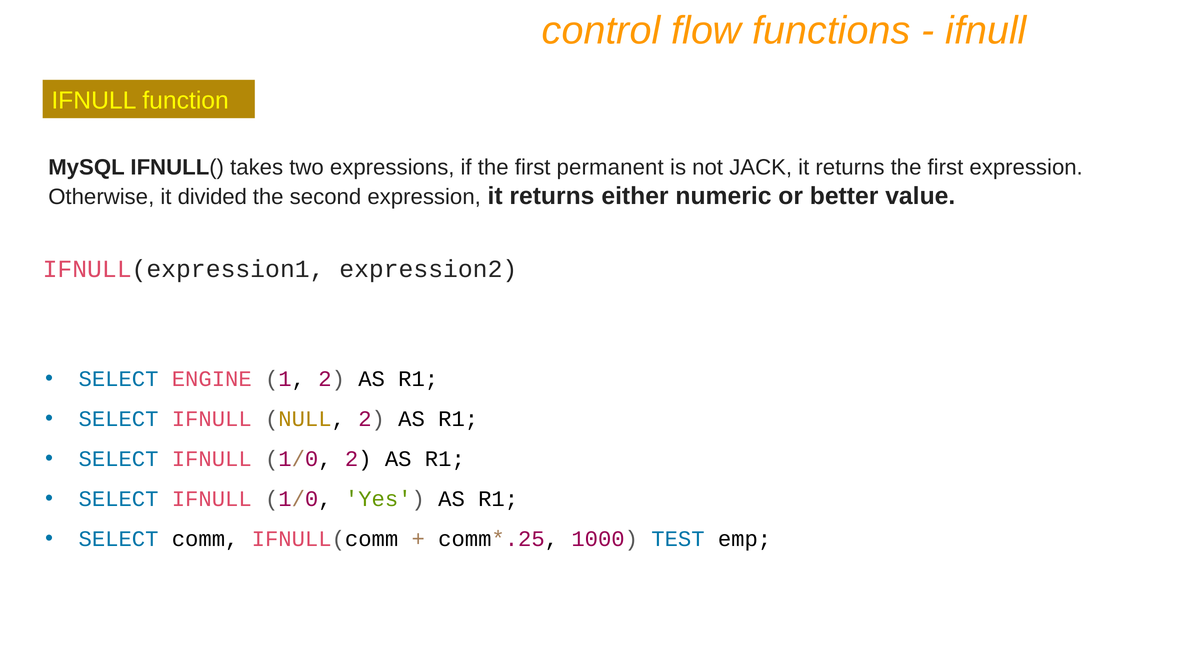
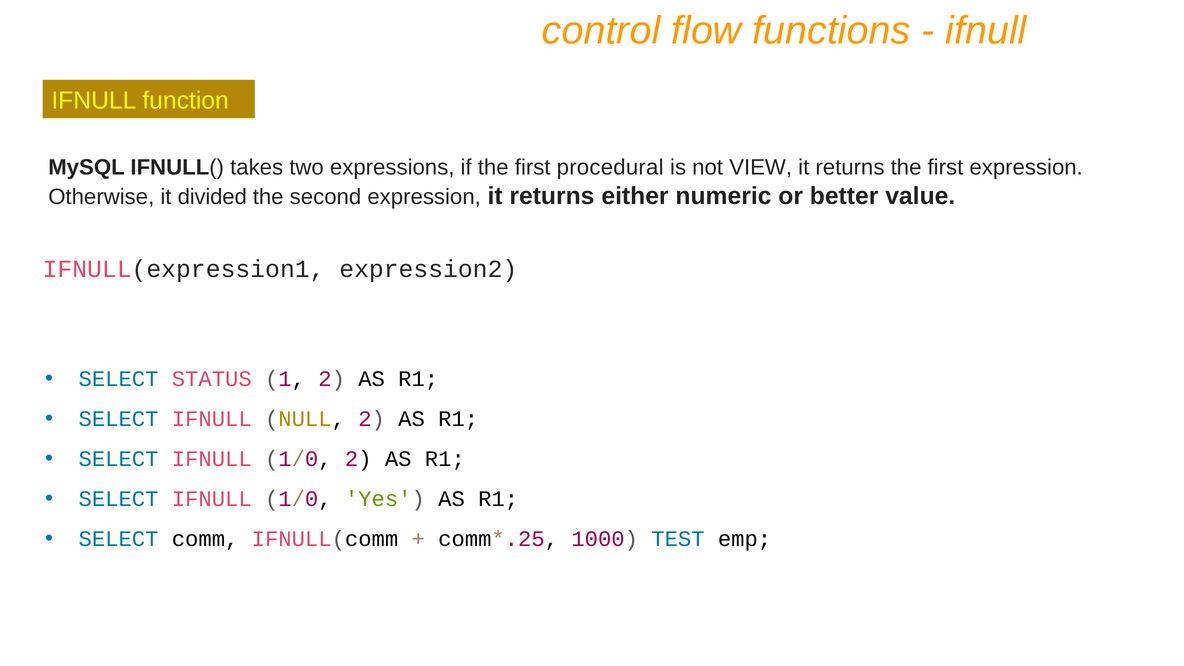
permanent: permanent -> procedural (610, 168)
JACK: JACK -> VIEW (761, 168)
ENGINE: ENGINE -> STATUS (212, 379)
